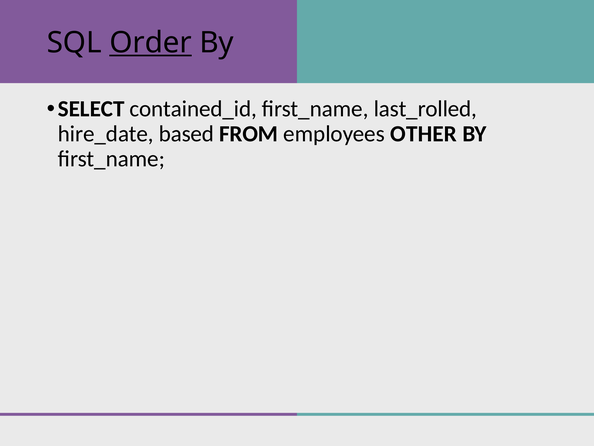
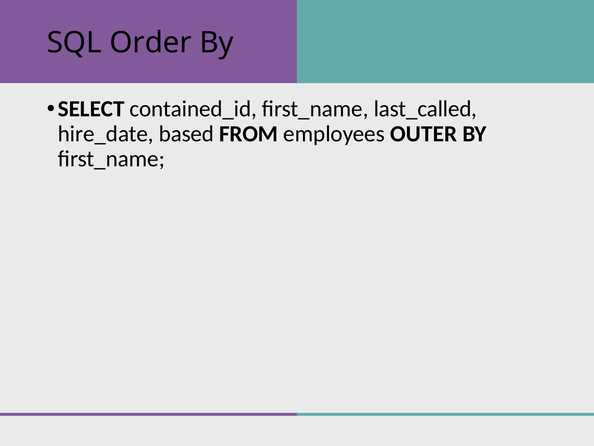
Order underline: present -> none (151, 43)
last_rolled: last_rolled -> last_called (425, 109)
OTHER: OTHER -> OUTER (424, 134)
